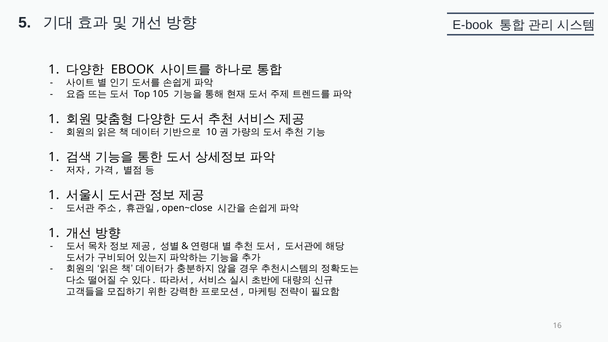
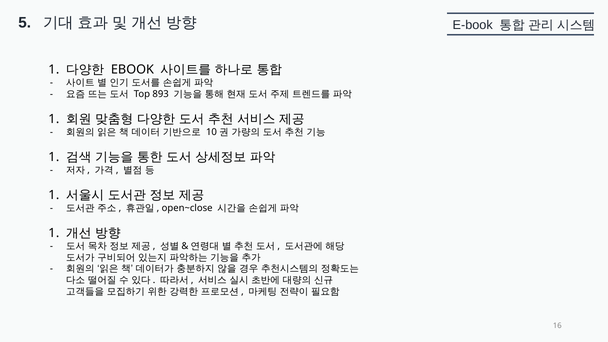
105: 105 -> 893 (161, 94)
